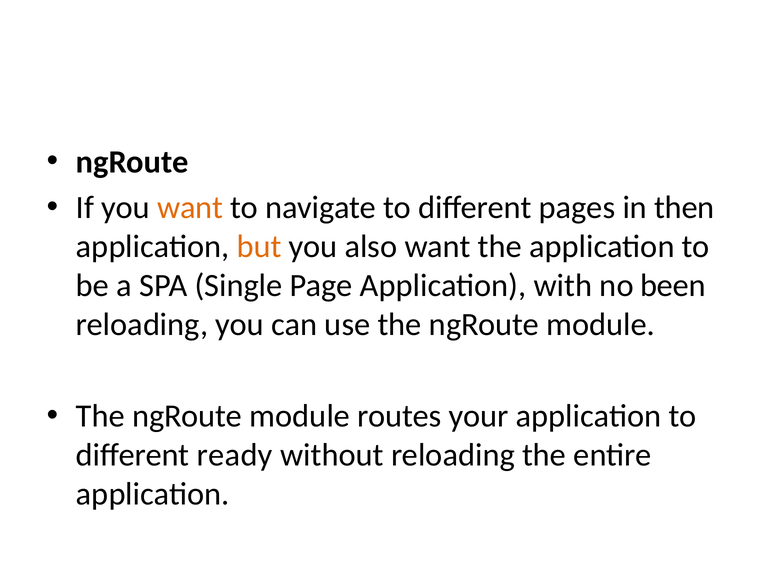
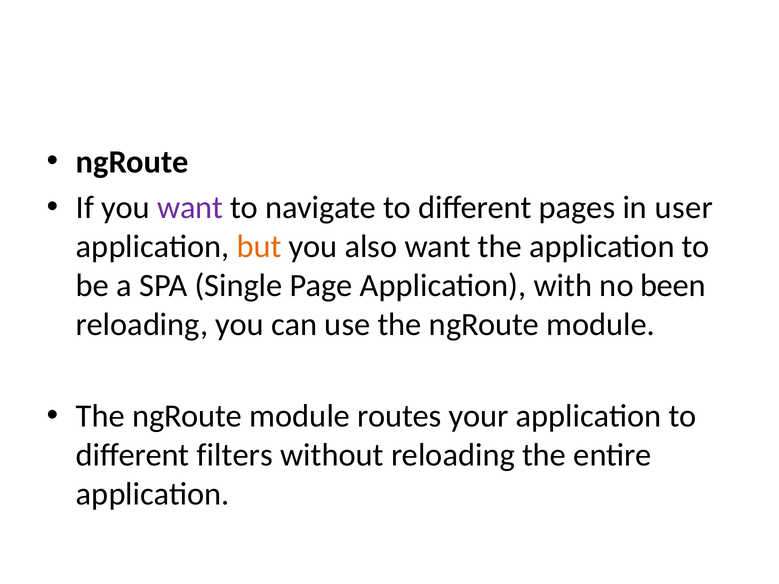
want colour: orange -> purple (190, 208)
then: then -> user (684, 208)
ready: ready -> filters (235, 455)
